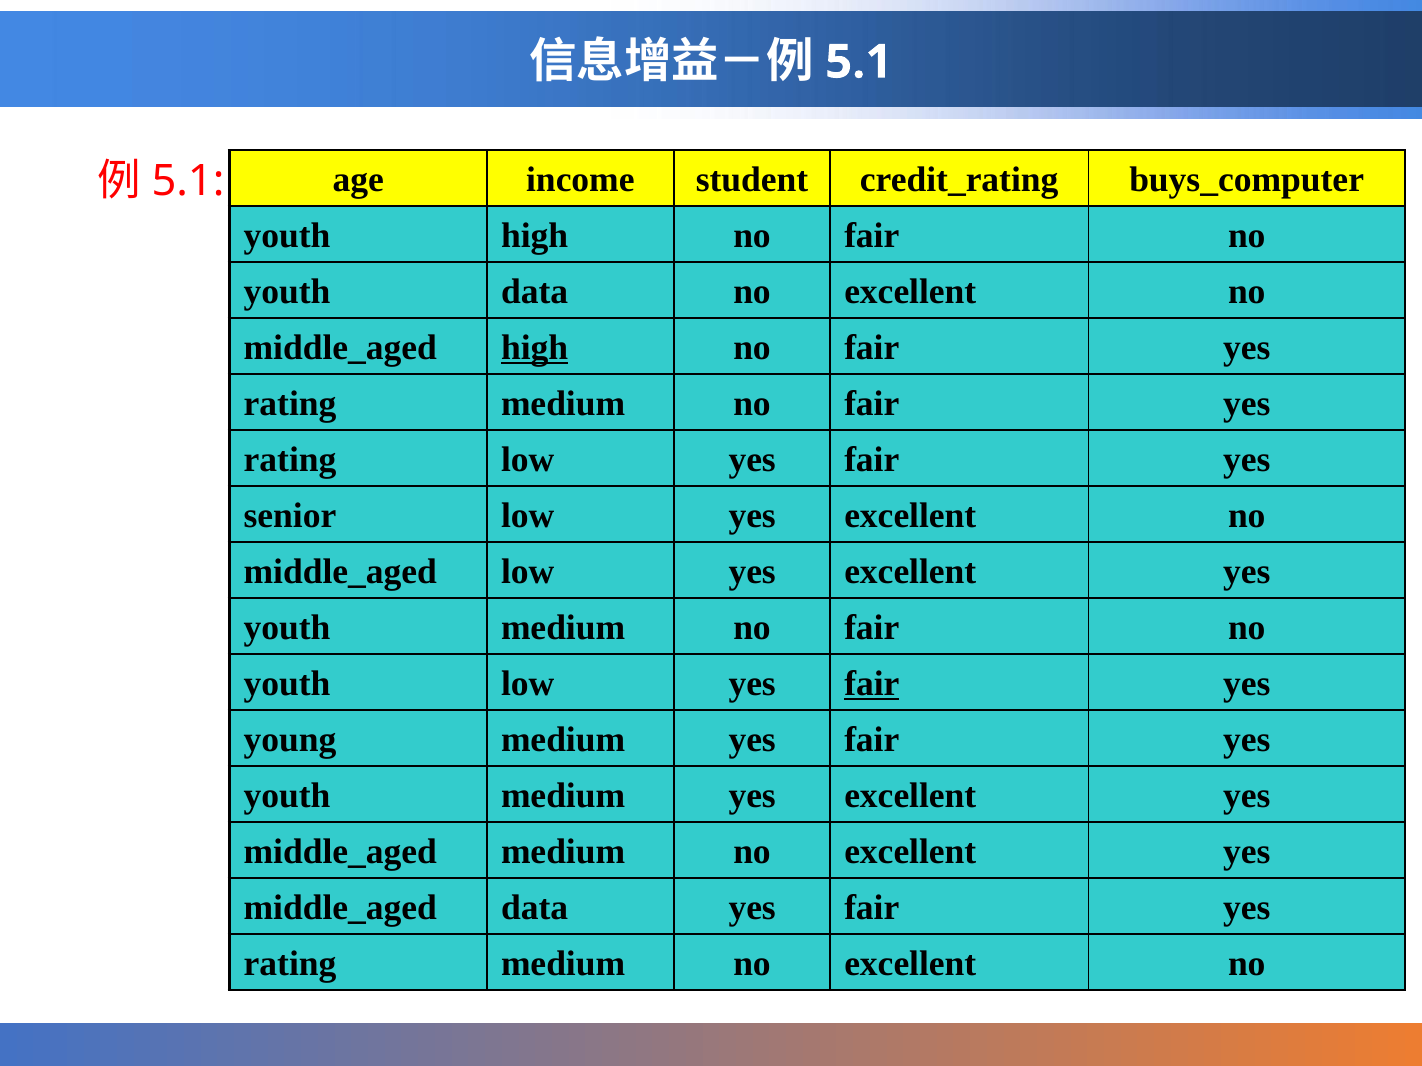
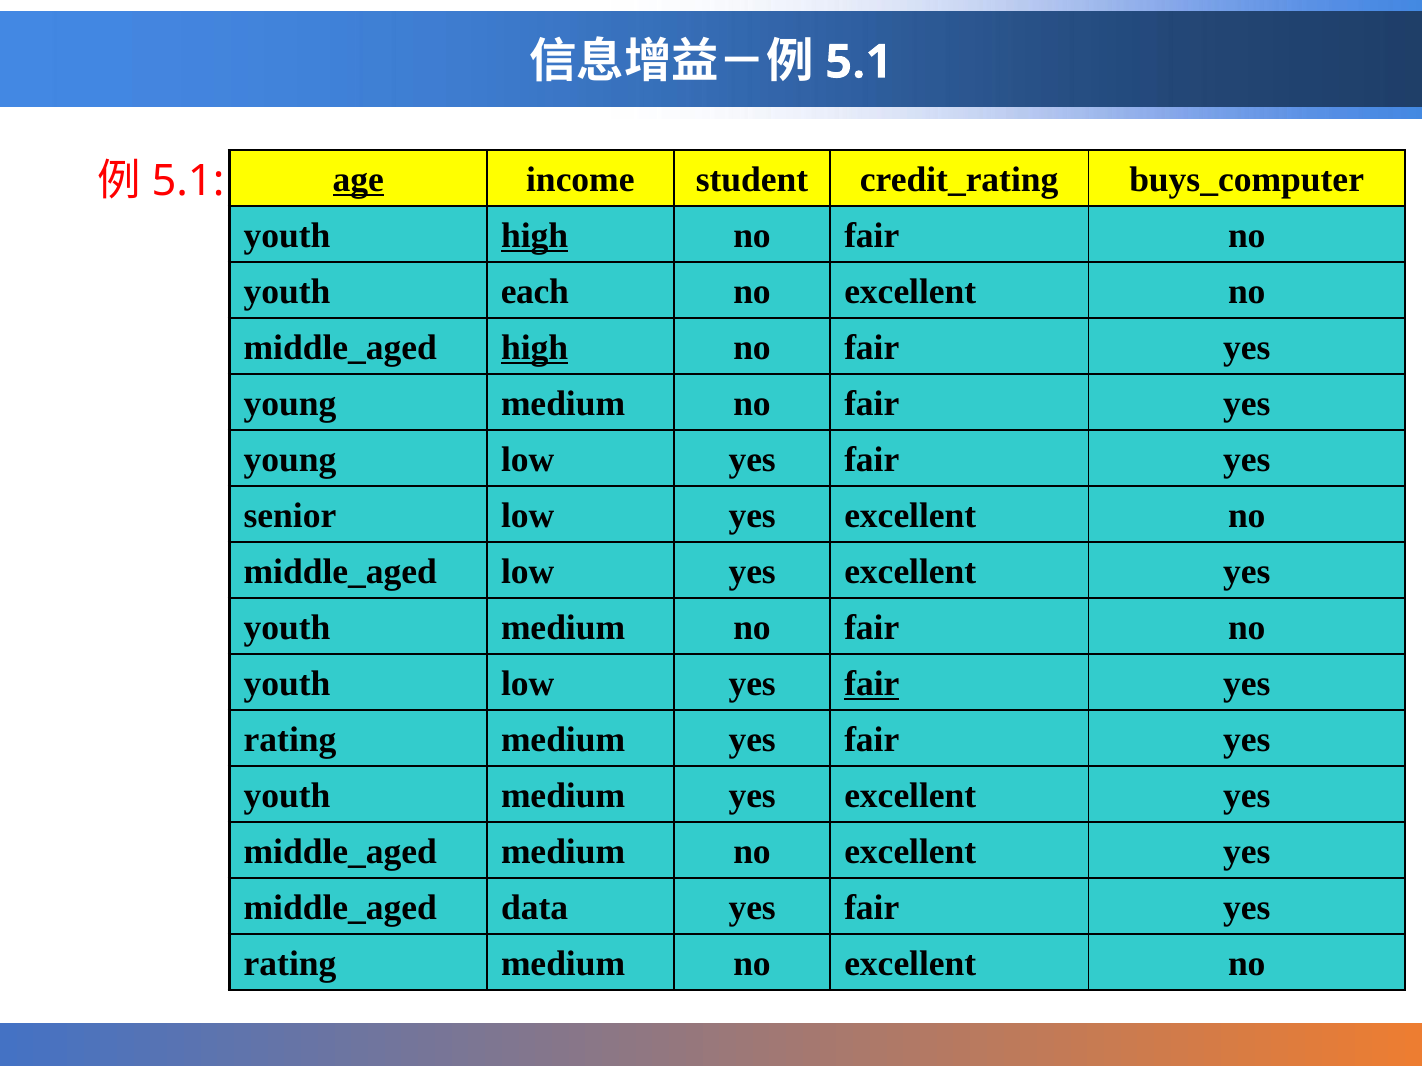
age underline: none -> present (358, 180)
high underline: none -> present (535, 236)
youth data: data -> each (535, 292)
rating: rating -> young (290, 404)
rating: rating -> young (290, 460)
young: young -> rating (290, 740)
